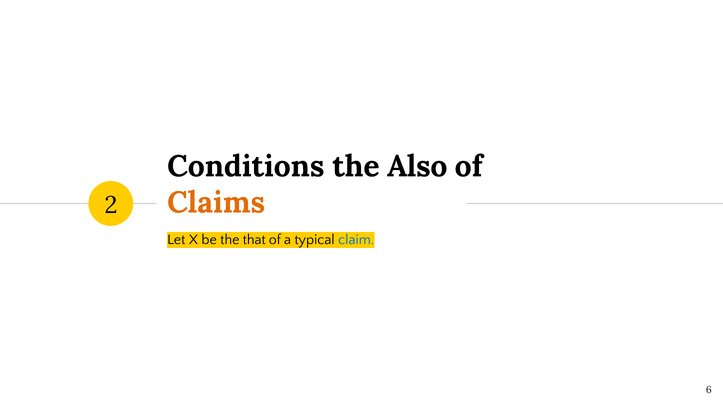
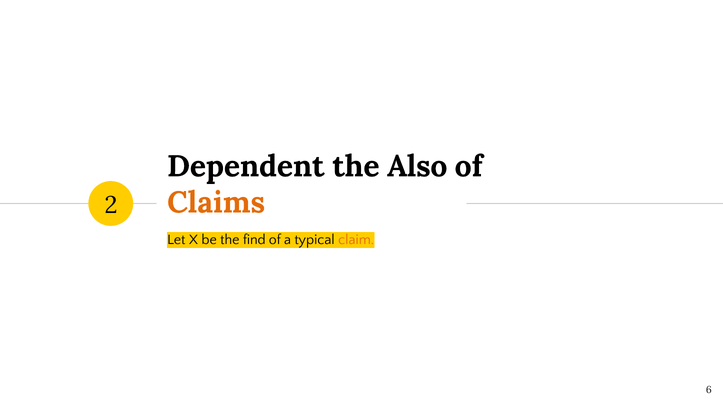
Conditions: Conditions -> Dependent (246, 166)
that: that -> find (254, 239)
claim colour: blue -> orange (356, 239)
